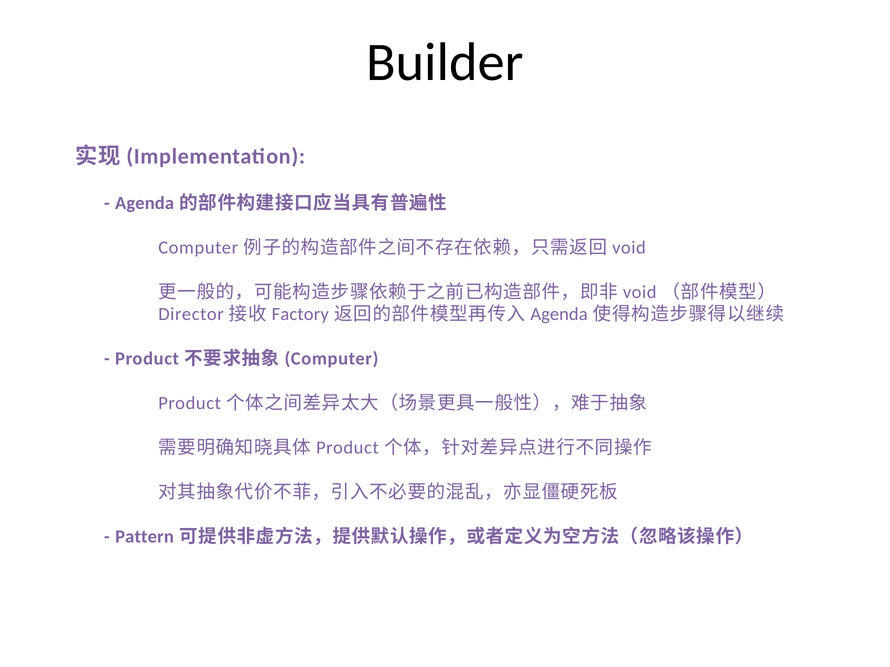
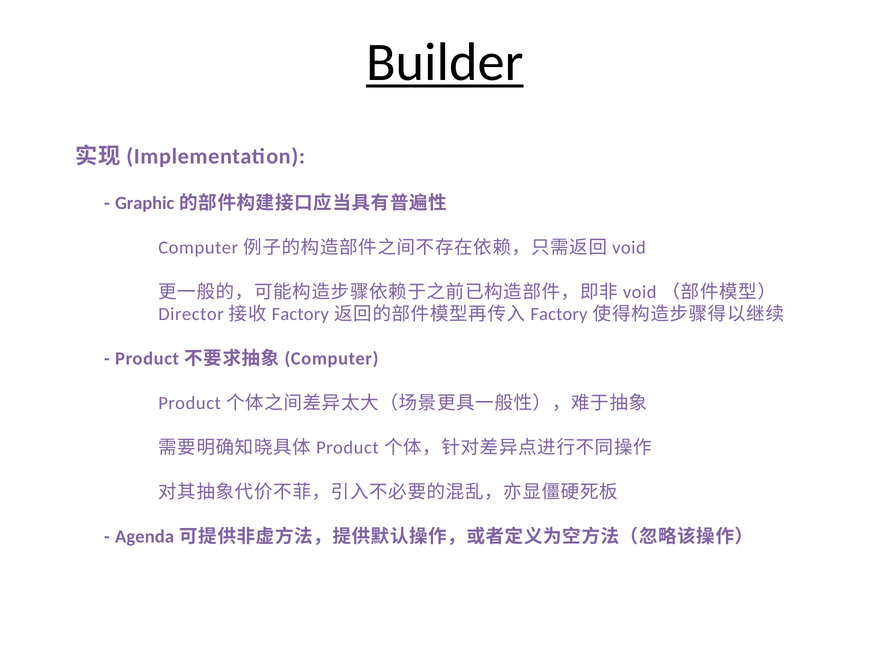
Builder underline: none -> present (445, 63)
Agenda: Agenda -> Graphic (145, 203)
Agenda: Agenda -> Factory (559, 314)
Pattern: Pattern -> Agenda (145, 537)
